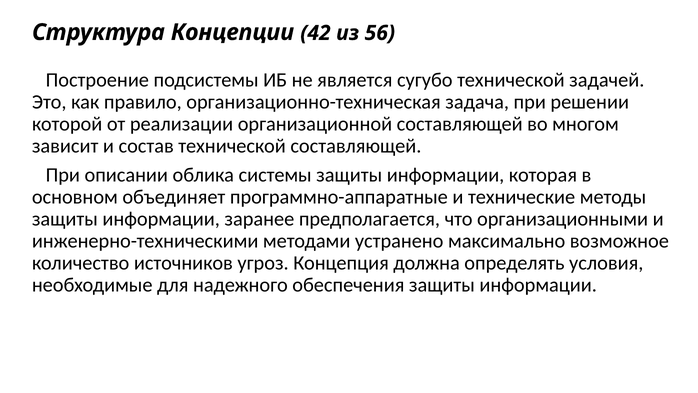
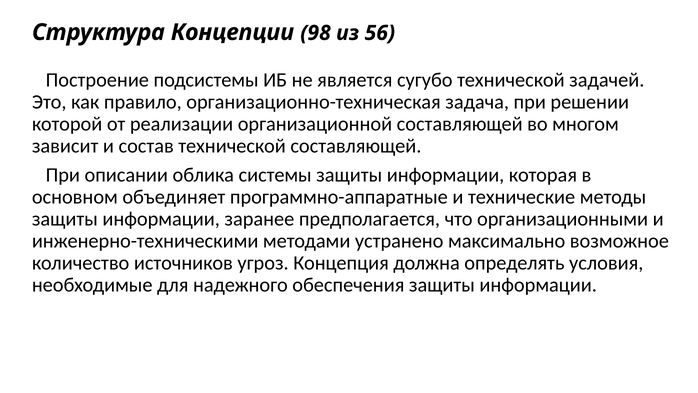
42: 42 -> 98 (315, 33)
